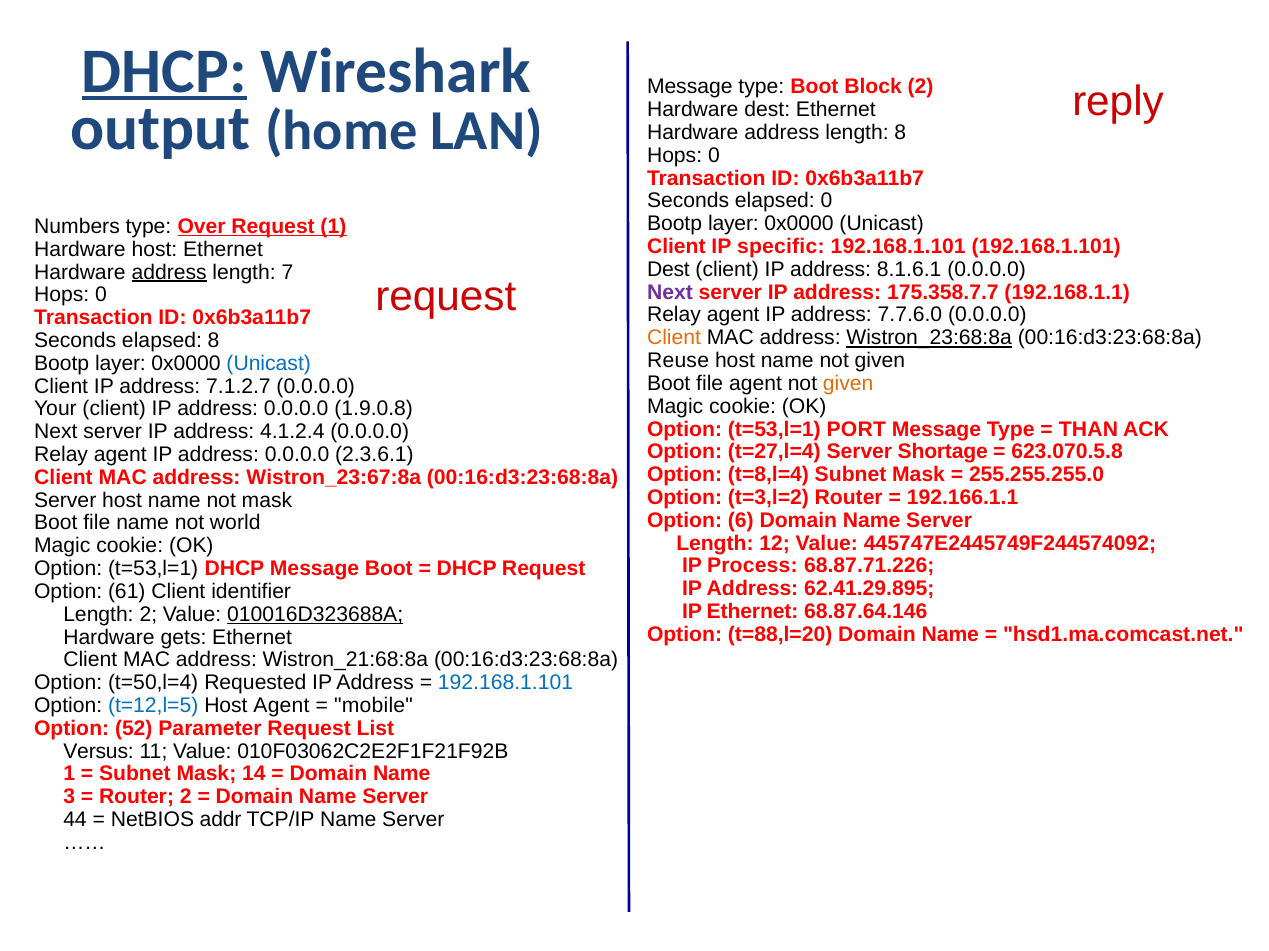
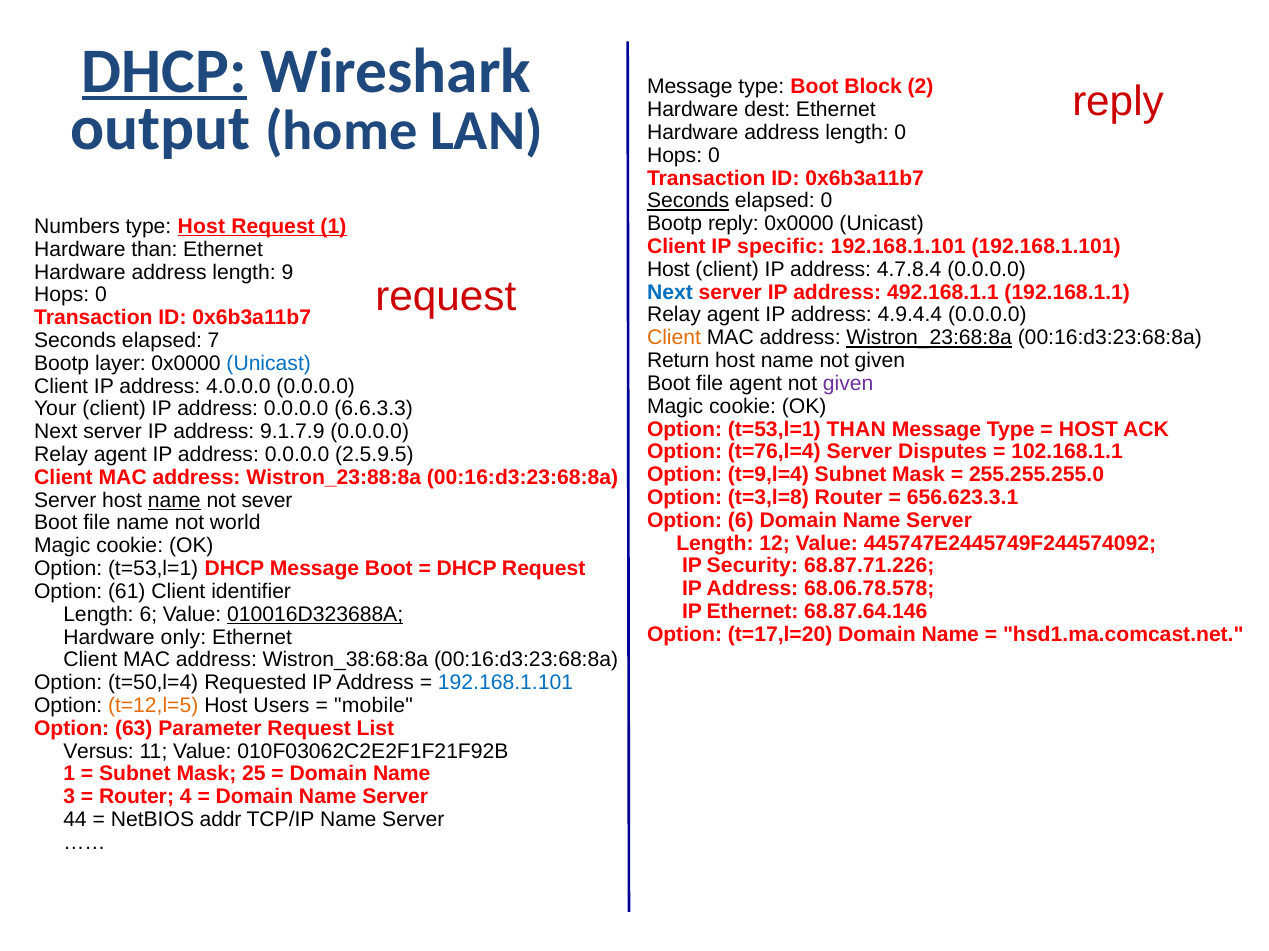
length 8: 8 -> 0 (900, 133)
Seconds underline: none -> present (688, 201)
layer: layer -> reply (733, 224)
type Over: Over -> Host (201, 227)
Hardware host: host -> than (154, 249)
Dest: Dest -> Host (668, 270)
8.1.6.1: 8.1.6.1 -> 4.7.8.4 (909, 270)
address underline: present -> none (169, 272)
7: 7 -> 9 (287, 272)
Next colour: purple -> blue (670, 292)
175.358.7.7: 175.358.7.7 -> 492.168.1.1 (943, 292)
7.7.6.0: 7.7.6.0 -> 4.9.4.4 (910, 315)
elapsed 8: 8 -> 7 (214, 341)
Reuse: Reuse -> Return (678, 361)
given colour: orange -> purple (848, 384)
7.1.2.7: 7.1.2.7 -> 4.0.0.0 (238, 386)
1.9.0.8: 1.9.0.8 -> 6.6.3.3 (374, 409)
t=53,l=1 PORT: PORT -> THAN (856, 429)
THAN: THAN -> HOST (1088, 429)
4.1.2.4: 4.1.2.4 -> 9.1.7.9 (292, 432)
t=27,l=4: t=27,l=4 -> t=76,l=4 (774, 452)
Shortage: Shortage -> Disputes (943, 452)
623.070.5.8: 623.070.5.8 -> 102.168.1.1 (1067, 452)
2.3.6.1: 2.3.6.1 -> 2.5.9.5 (374, 455)
t=8,l=4: t=8,l=4 -> t=9,l=4 (768, 475)
Wistron_23:67:8a: Wistron_23:67:8a -> Wistron_23:88:8a (334, 478)
t=3,l=2: t=3,l=2 -> t=3,l=8 (768, 498)
192.166.1.1: 192.166.1.1 -> 656.623.3.1 (963, 498)
name underline: none -> present (174, 501)
not mask: mask -> sever (267, 501)
Process: Process -> Security (752, 566)
62.41.29.895: 62.41.29.895 -> 68.06.78.578 (869, 589)
Length 2: 2 -> 6 (148, 615)
t=88,l=20: t=88,l=20 -> t=17,l=20 (780, 635)
gets: gets -> only (183, 638)
Wistron_21:68:8a: Wistron_21:68:8a -> Wistron_38:68:8a (345, 660)
t=12,l=5 colour: blue -> orange (153, 706)
Host Agent: Agent -> Users (282, 706)
52: 52 -> 63 (134, 729)
14: 14 -> 25 (254, 775)
Router 2: 2 -> 4 (186, 797)
